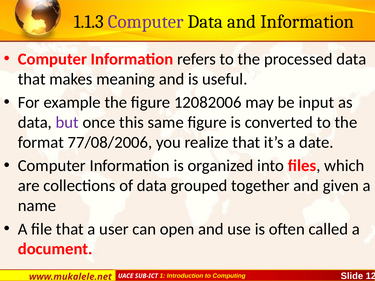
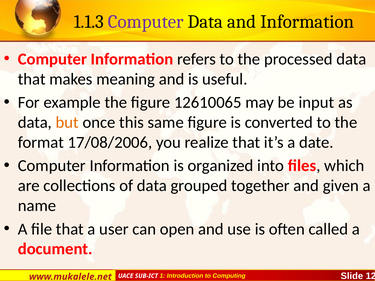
12082006: 12082006 -> 12610065 (208, 103)
but colour: purple -> orange (67, 123)
77/08/2006: 77/08/2006 -> 17/08/2006 (110, 143)
